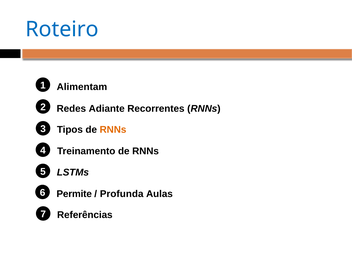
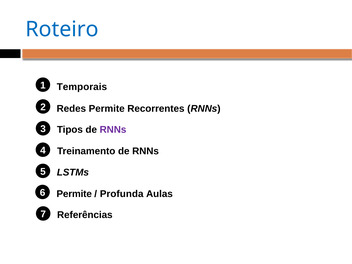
Alimentam: Alimentam -> Temporais (82, 87)
Adiante: Adiante -> Permite (107, 109)
RNNs colour: orange -> purple (113, 130)
